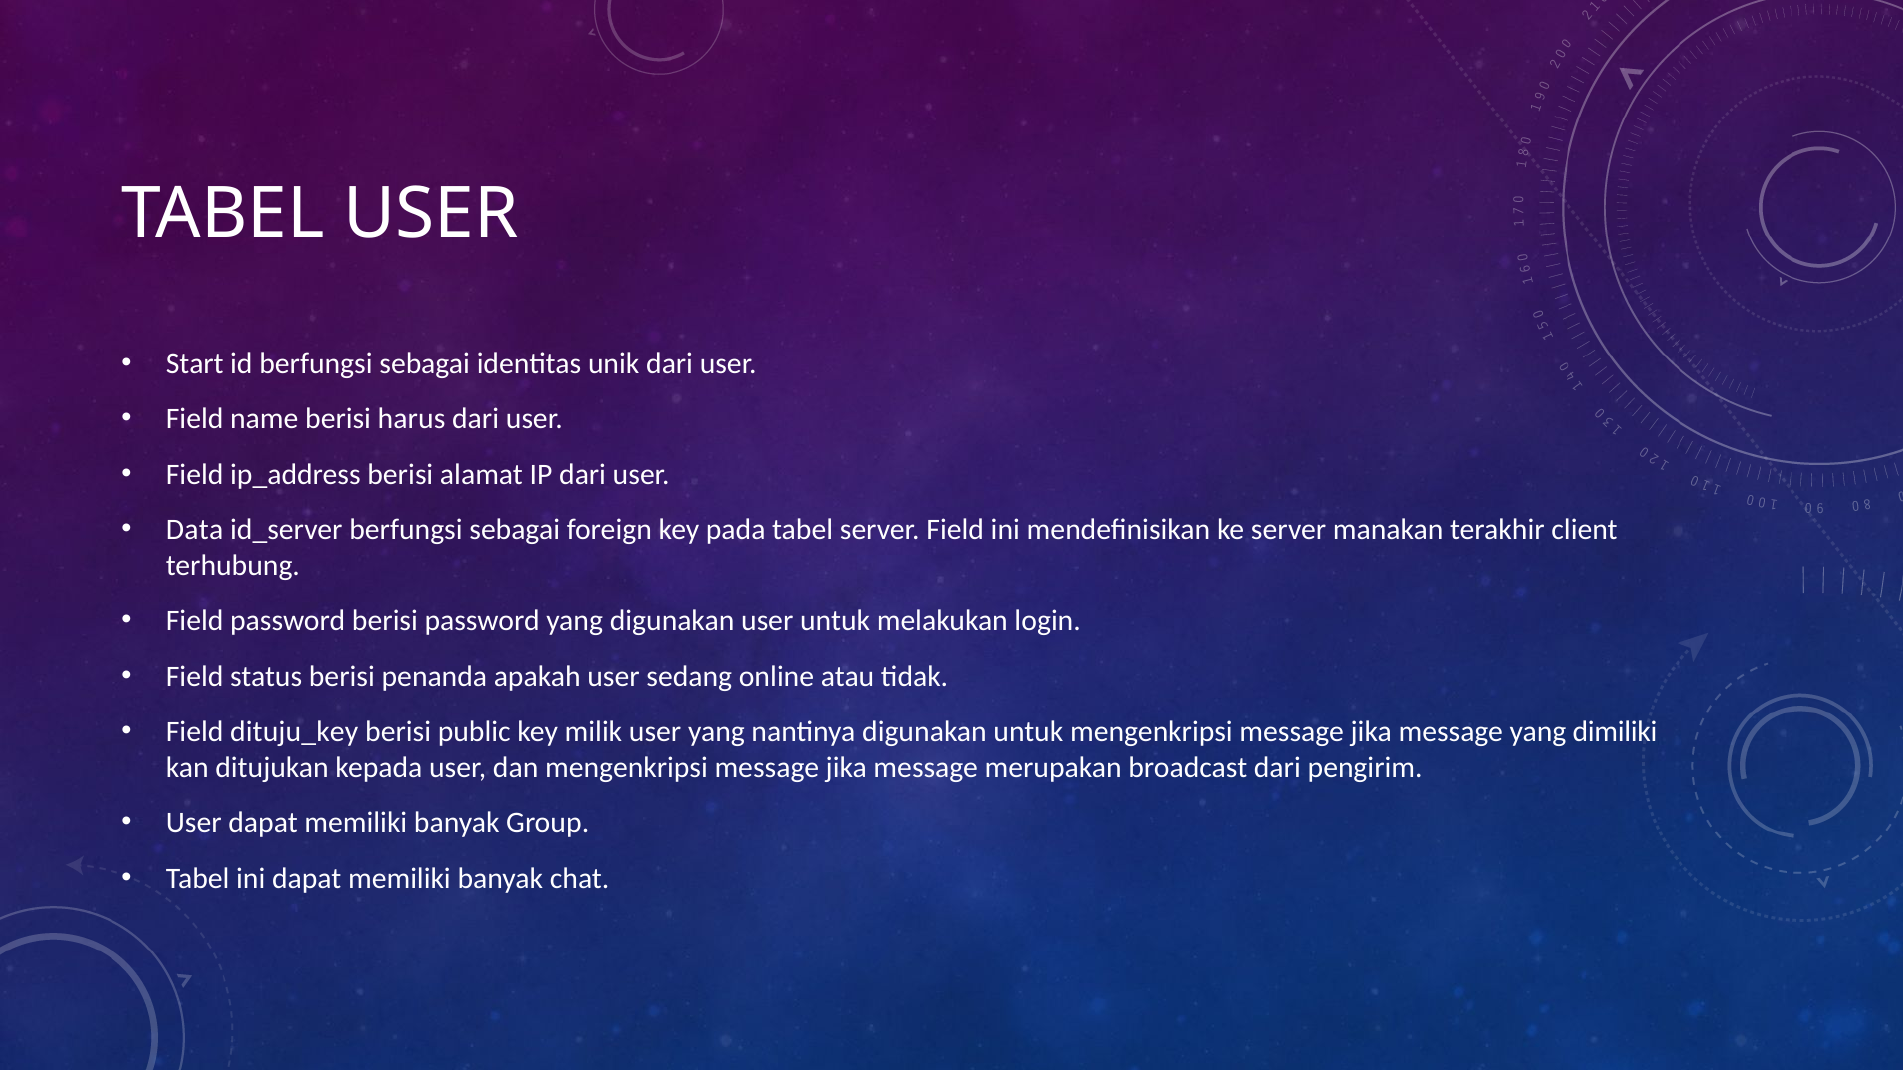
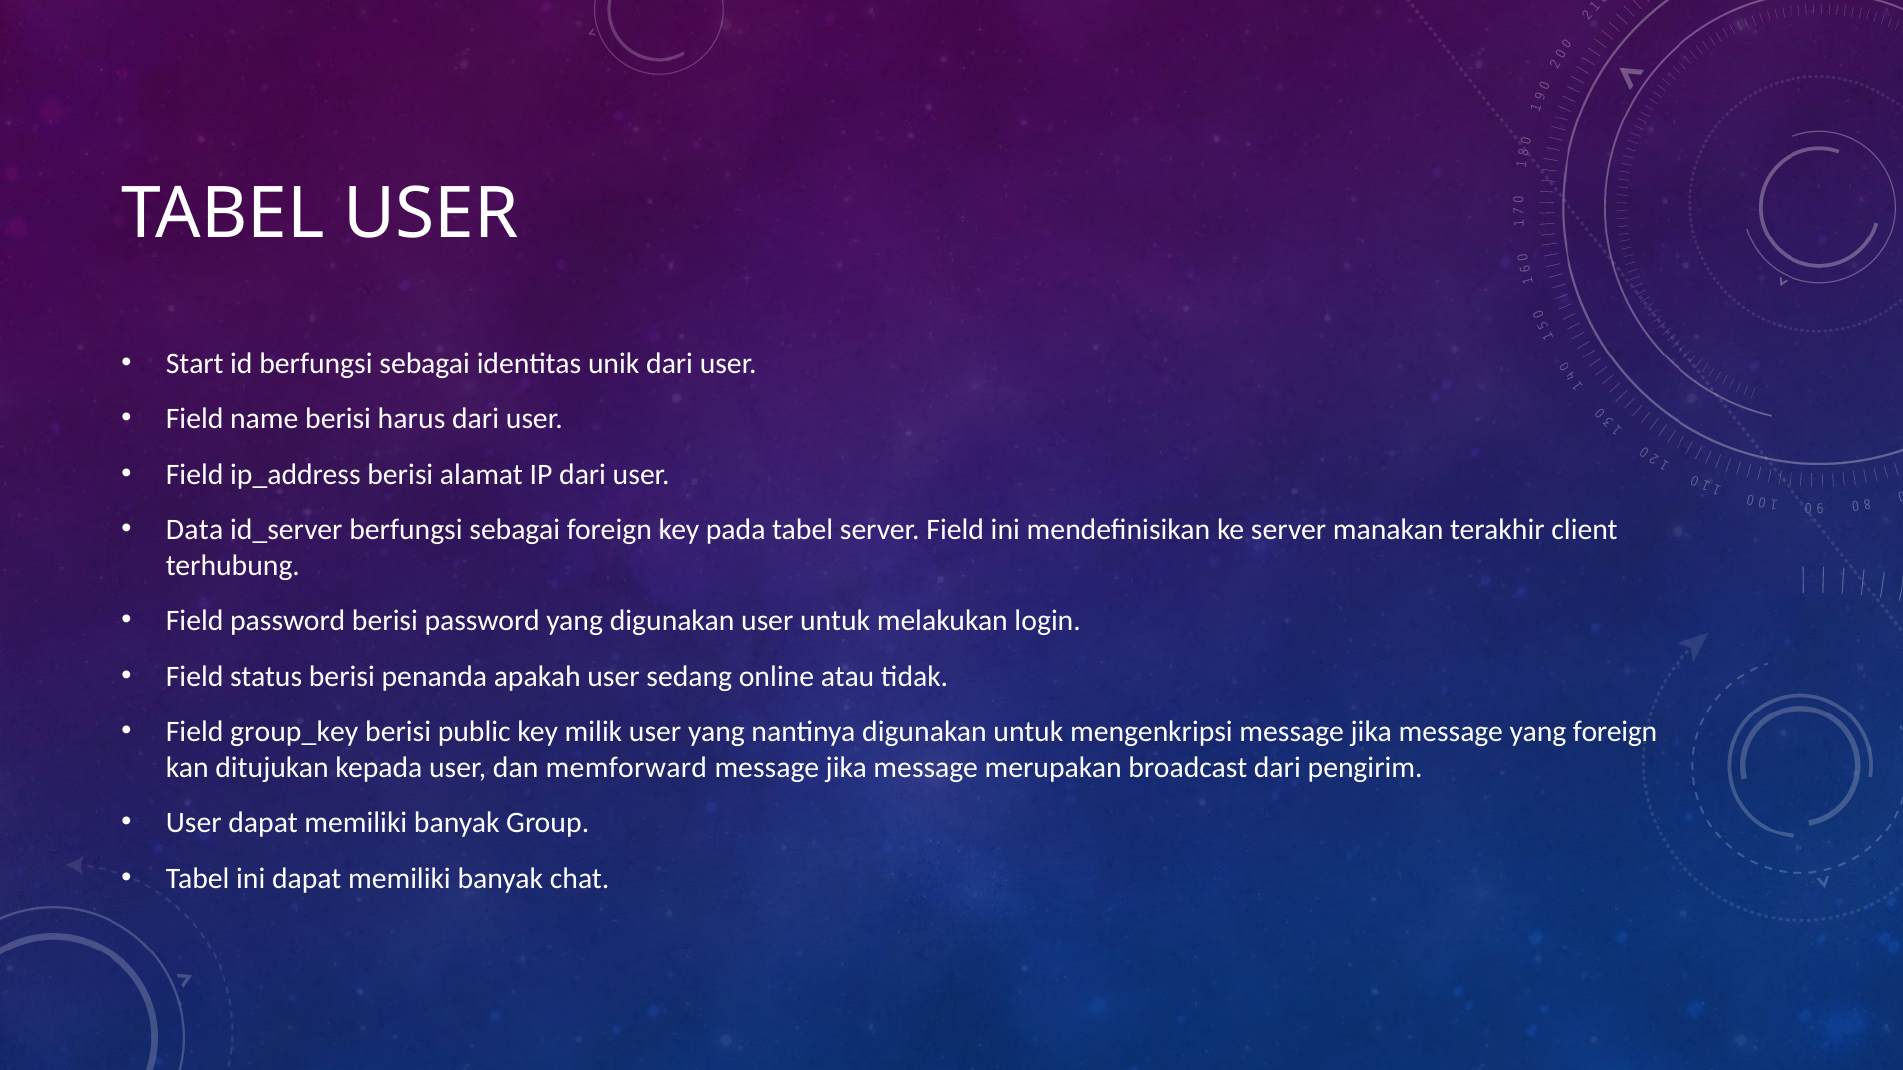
dituju_key: dituju_key -> group_key (294, 732)
yang dimiliki: dimiliki -> foreign (1615, 732)
dan mengenkripsi: mengenkripsi -> memforward (626, 768)
